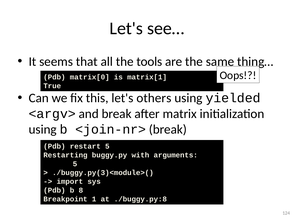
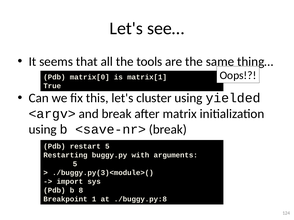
others: others -> cluster (154, 98)
<join-nr>: <join-nr> -> <save-nr> (111, 130)
